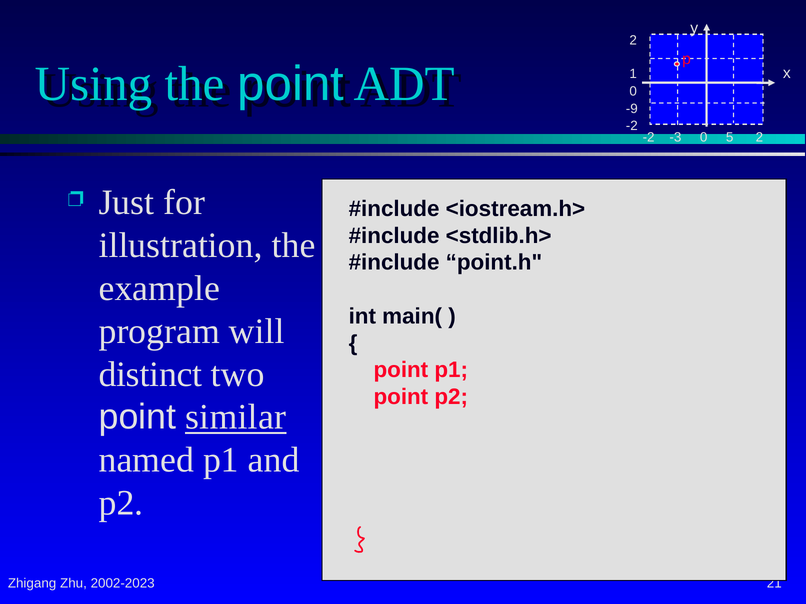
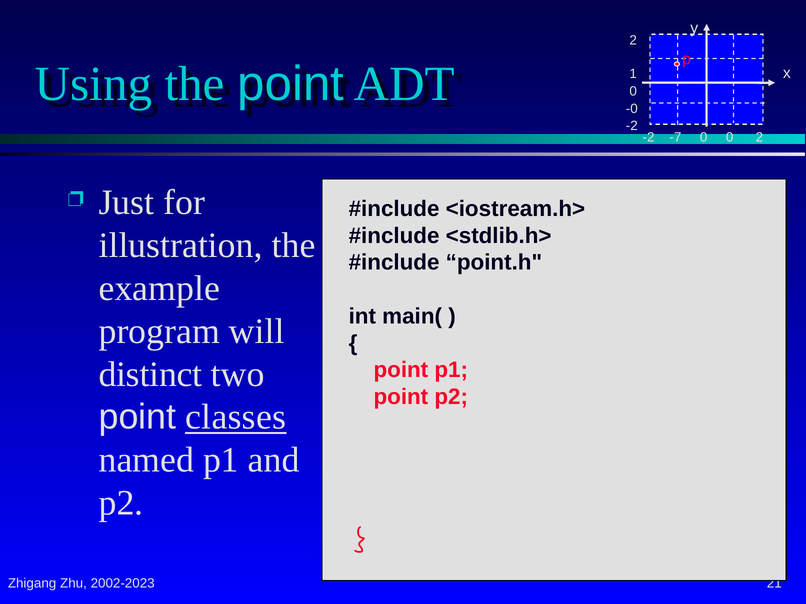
-9: -9 -> -0 (632, 109)
-3: -3 -> -7 (675, 137)
0 5: 5 -> 0 (730, 137)
similar: similar -> classes (236, 418)
